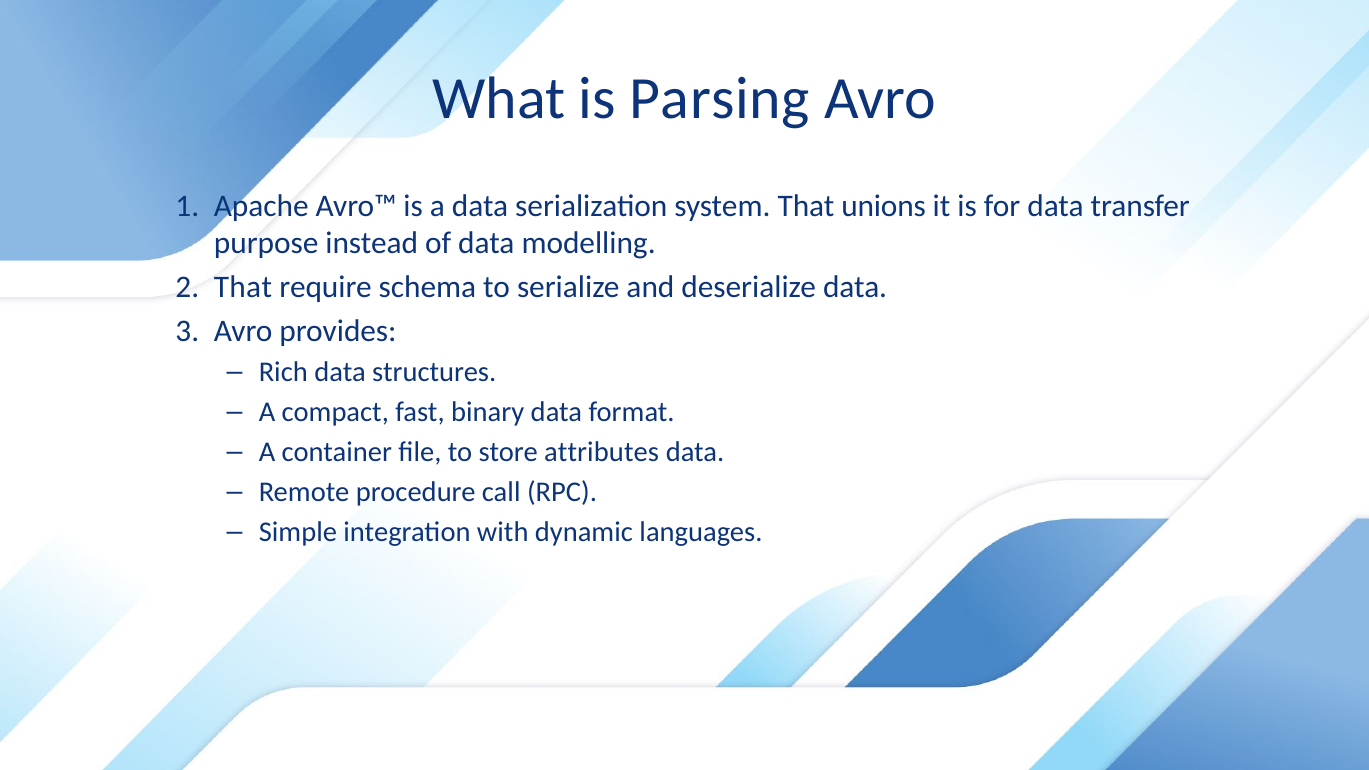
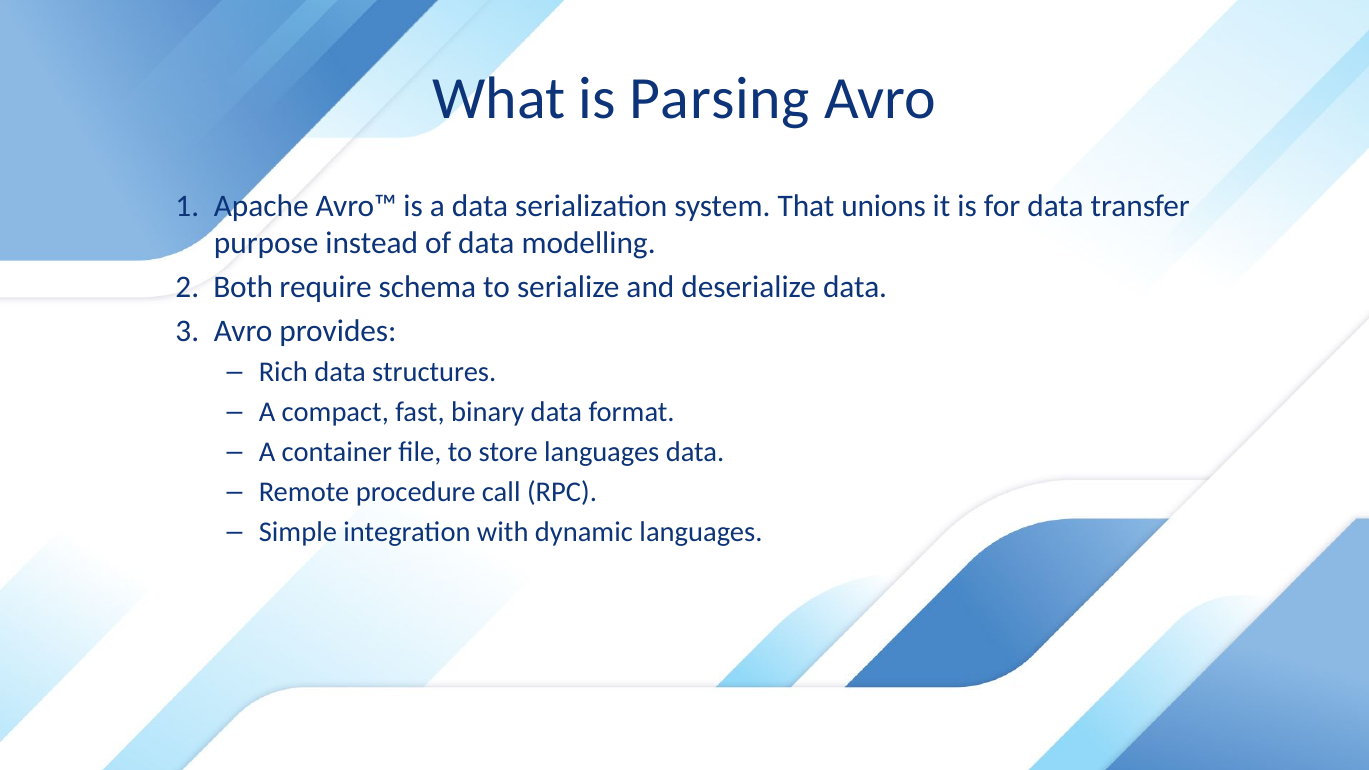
That: That -> Both (243, 287)
store attributes: attributes -> languages (602, 453)
